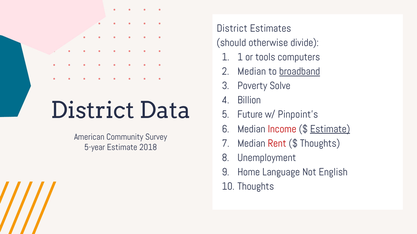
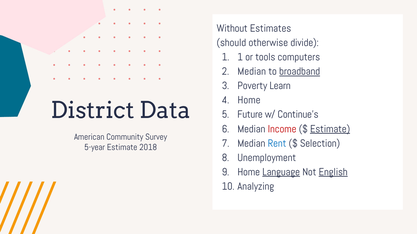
District: District -> Without (232, 29)
Solve: Solve -> Learn (280, 86)
Billion: Billion -> Home (249, 100)
Pinpoint’s: Pinpoint’s -> Continue’s (298, 115)
Rent colour: red -> blue (277, 144)
Thoughts: Thoughts -> Selection (320, 144)
Language underline: none -> present (281, 172)
English underline: none -> present (333, 172)
Thoughts: Thoughts -> Analyzing (256, 187)
